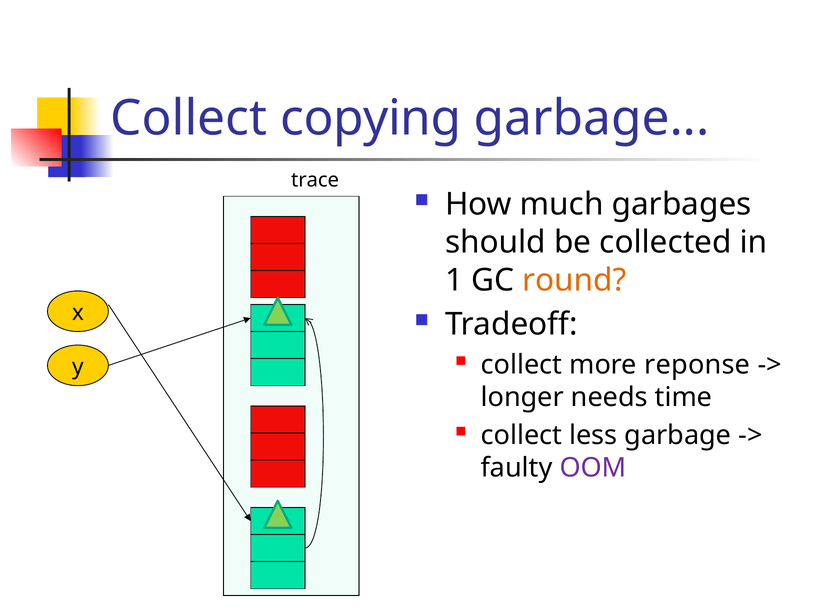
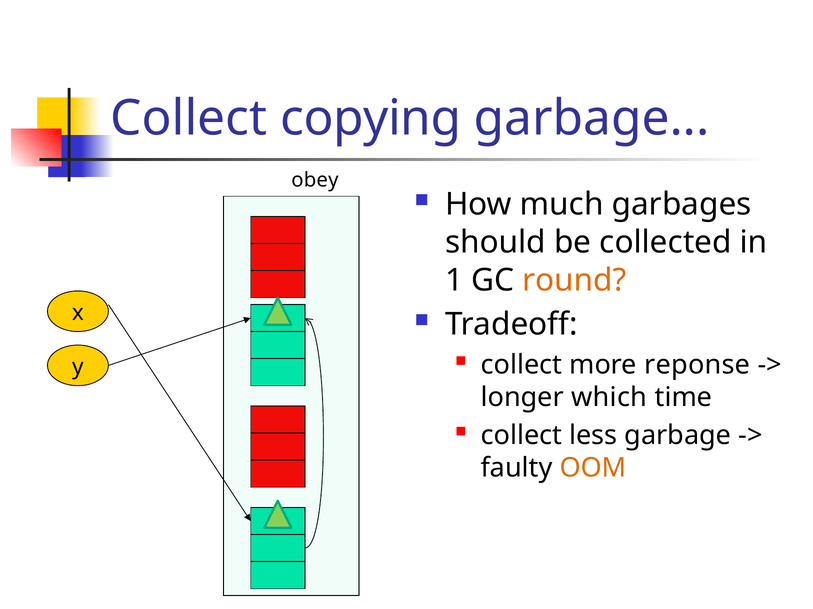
trace: trace -> obey (315, 180)
needs: needs -> which (609, 398)
OOM colour: purple -> orange (593, 468)
